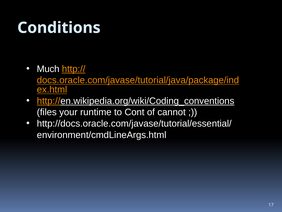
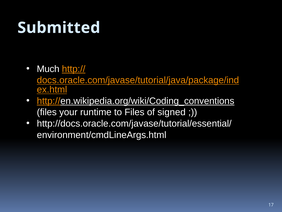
Conditions: Conditions -> Submitted (59, 28)
to Cont: Cont -> Files (134, 112)
cannot: cannot -> signed (172, 112)
